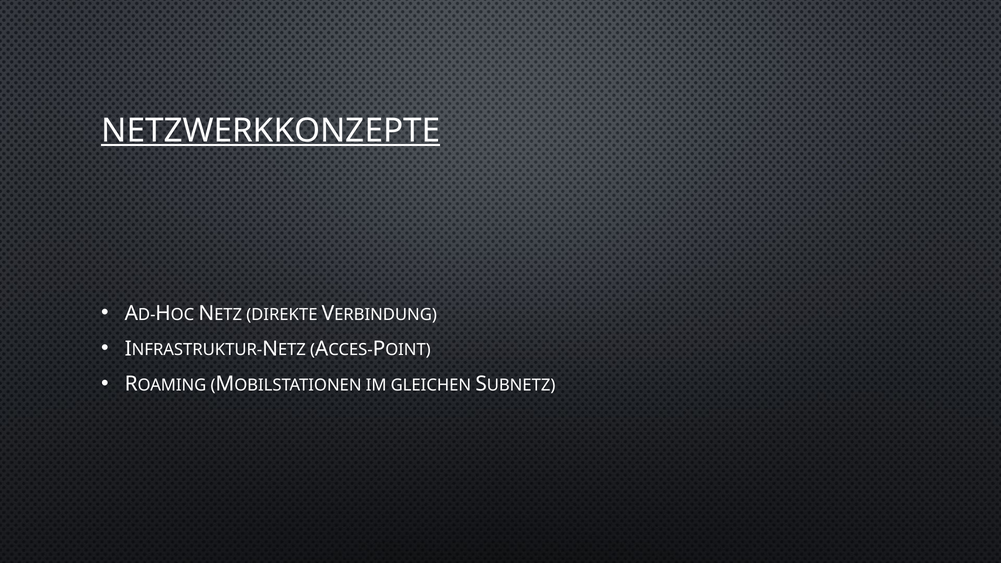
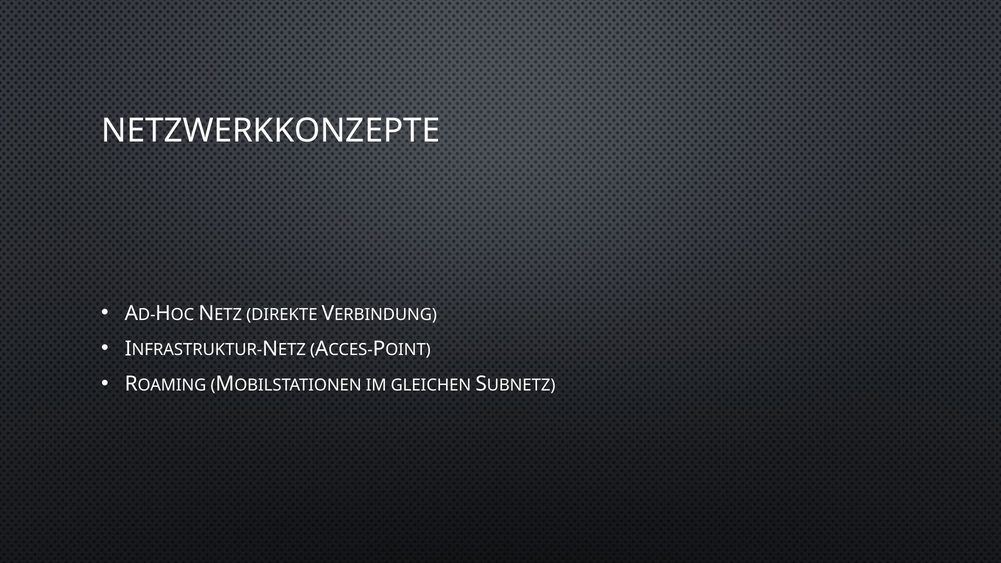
NETZWERKKONZEPTE underline: present -> none (271, 131)
